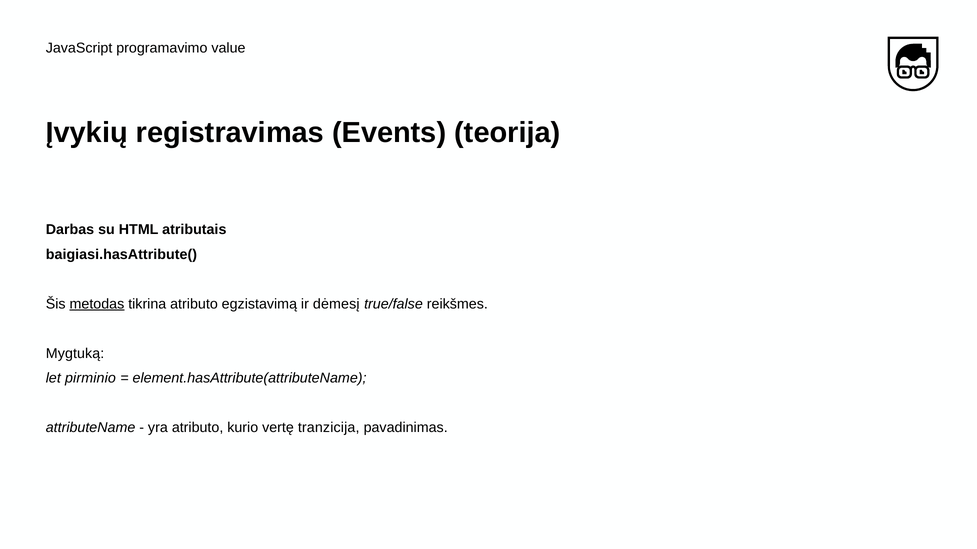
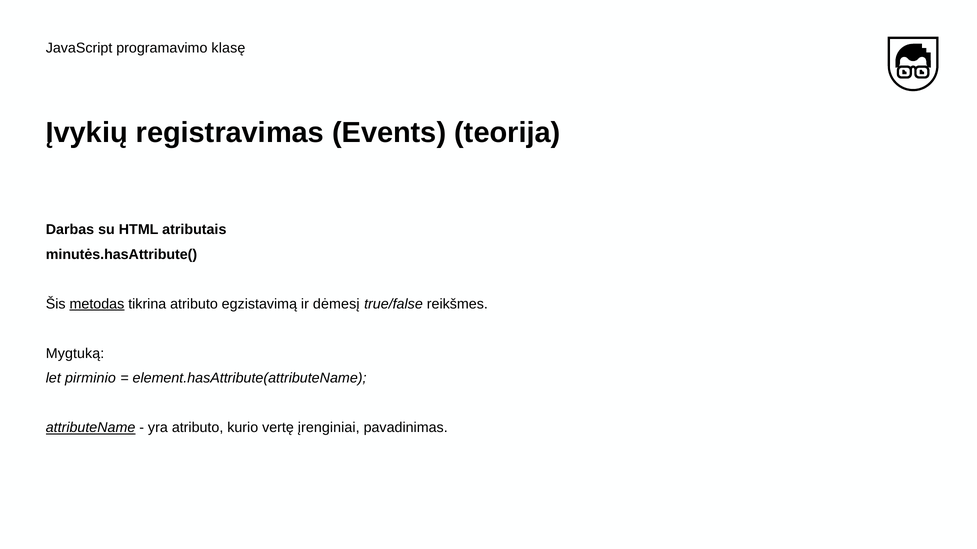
value: value -> klasę (228, 48)
baigiasi.hasAttribute(: baigiasi.hasAttribute( -> minutės.hasAttribute( (121, 255)
attributeName underline: none -> present (91, 428)
tranzicija: tranzicija -> įrenginiai (329, 428)
